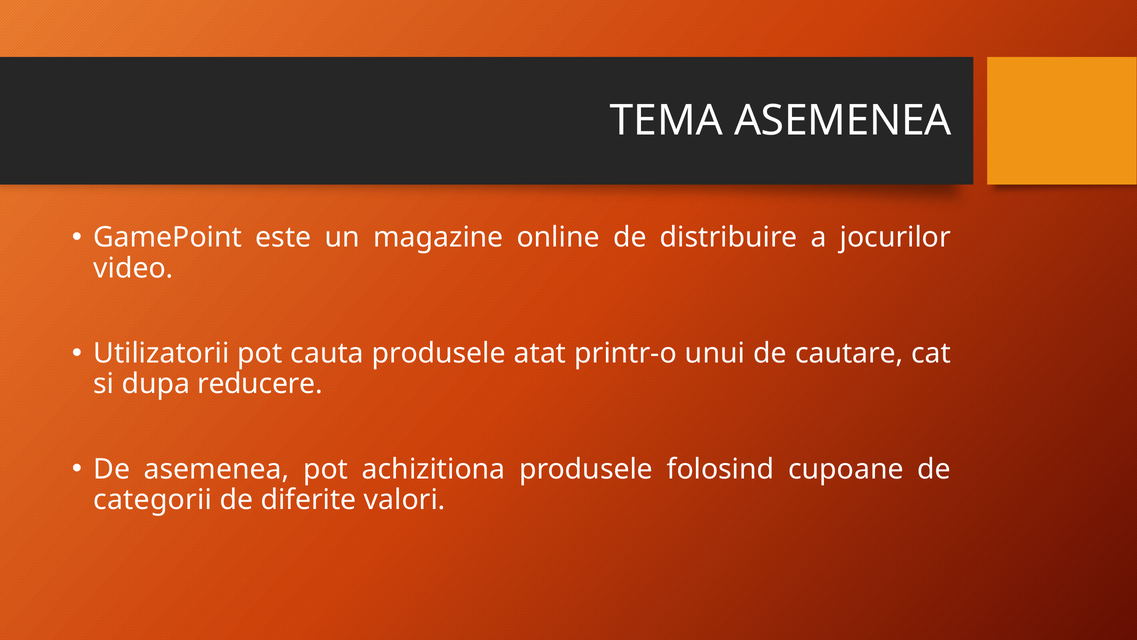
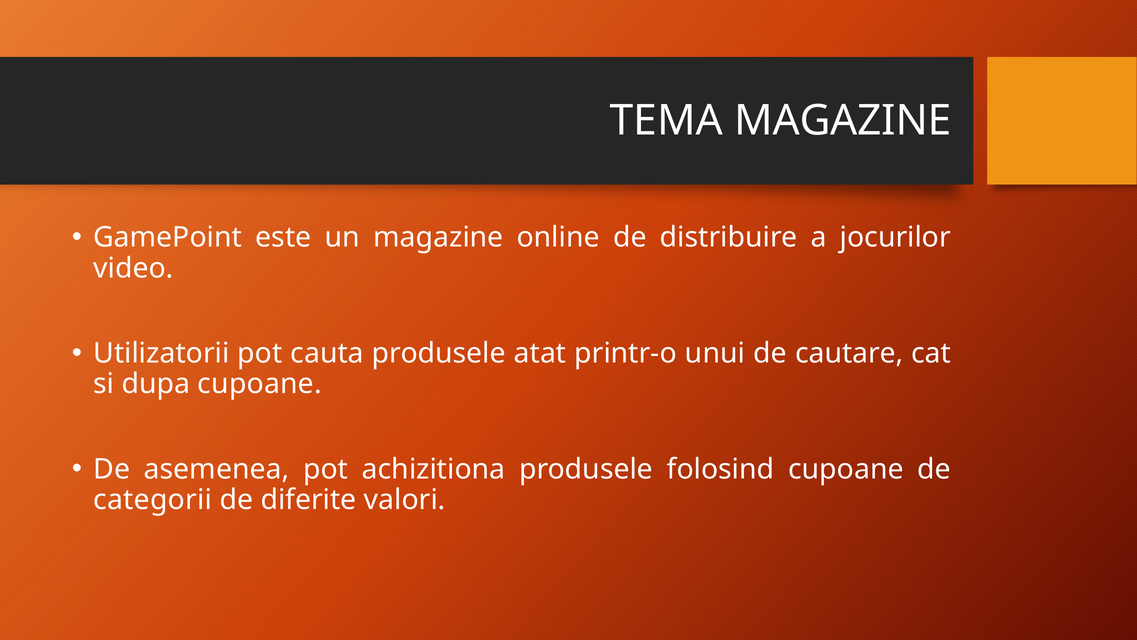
TEMA ASEMENEA: ASEMENEA -> MAGAZINE (843, 120)
dupa reducere: reducere -> cupoane (260, 384)
